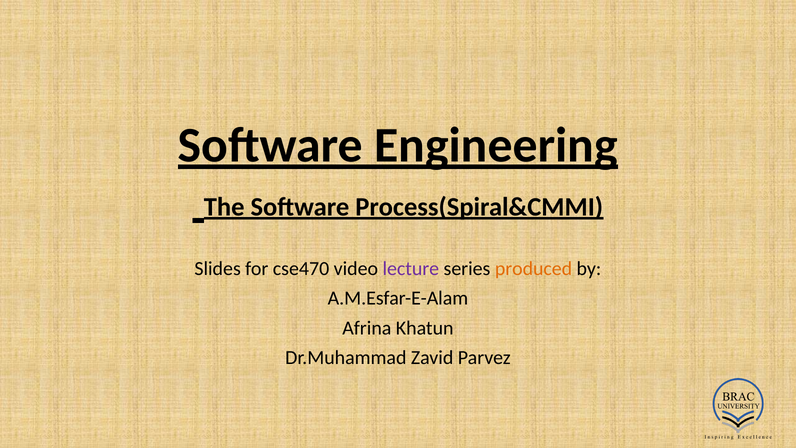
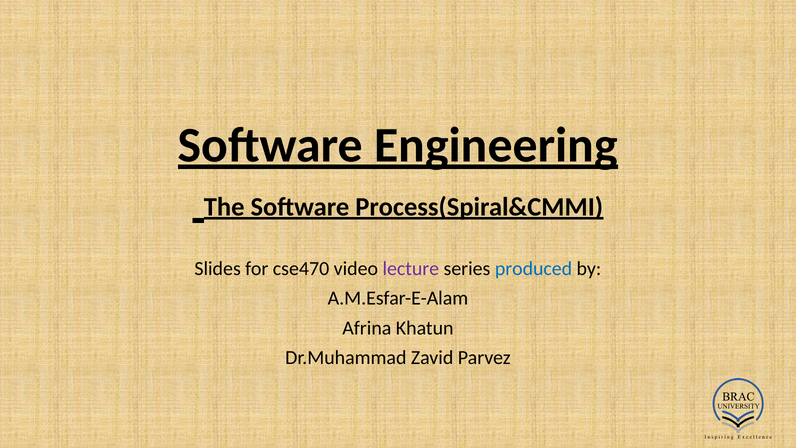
produced colour: orange -> blue (534, 268)
